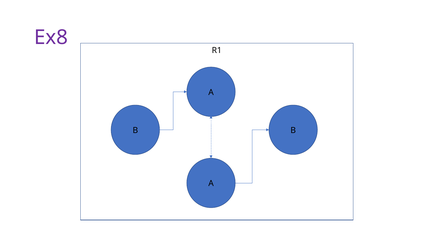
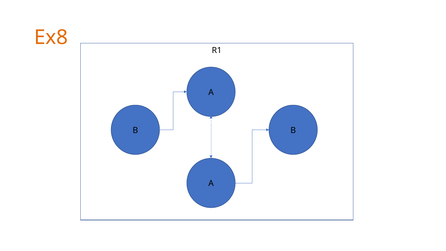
Ex8 colour: purple -> orange (51, 37)
